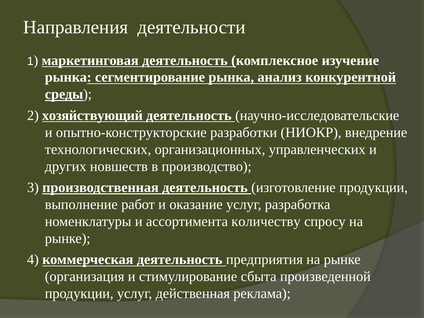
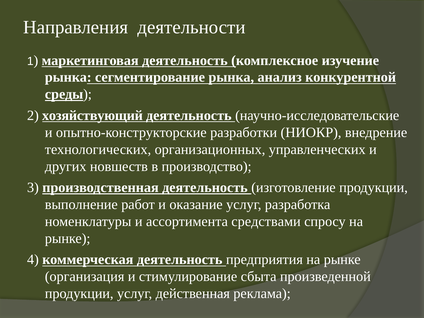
количеству: количеству -> средствами (266, 221)
